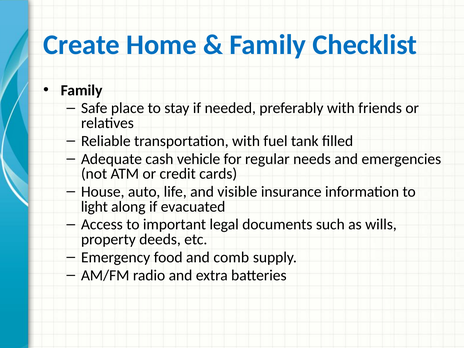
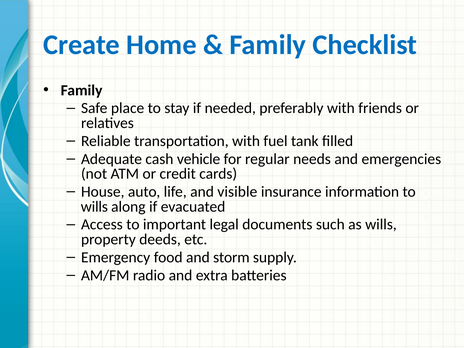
light: light -> wills (94, 207)
comb: comb -> storm (231, 257)
